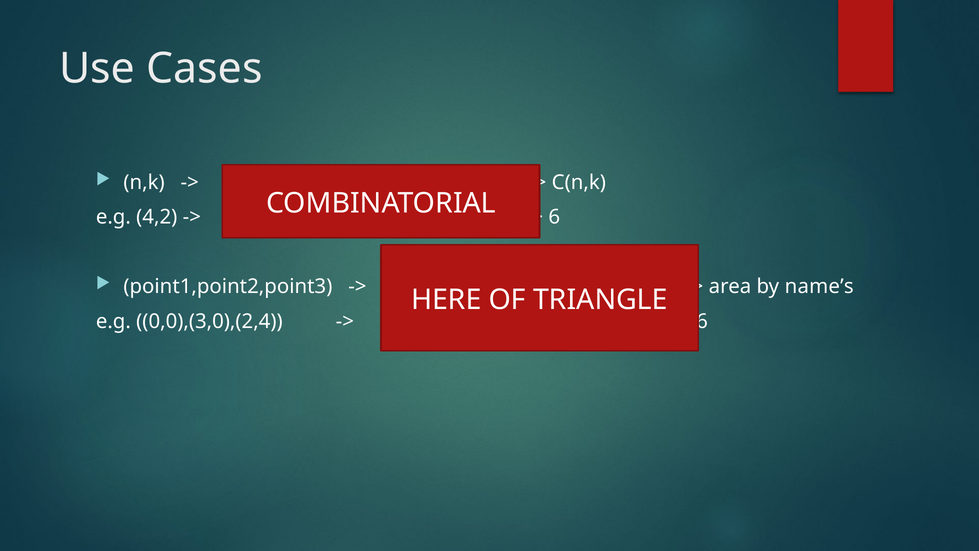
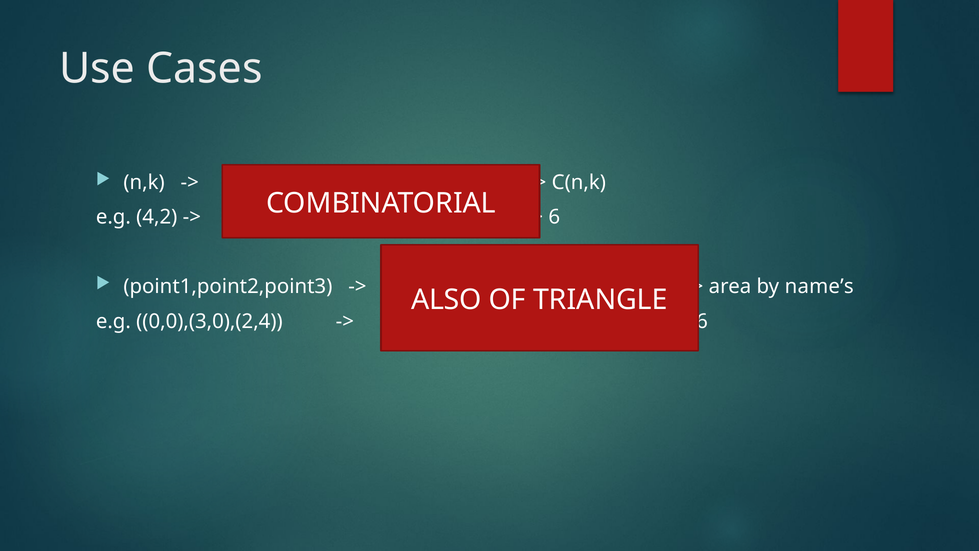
HERE: HERE -> ALSO (446, 300)
